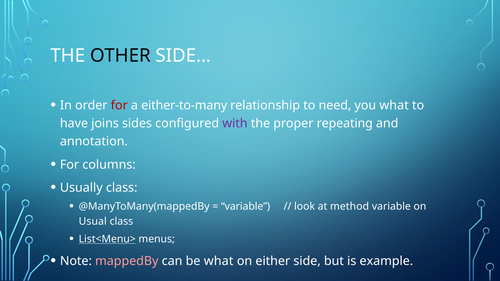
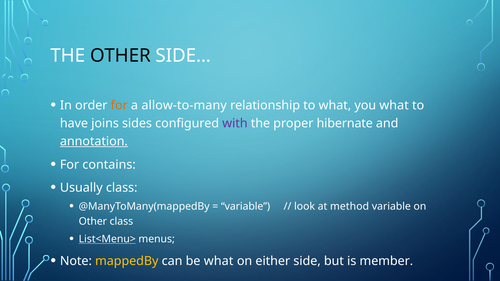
for colour: red -> orange (119, 106)
either-to-many: either-to-many -> allow-to-many (184, 106)
to need: need -> what (335, 106)
repeating: repeating -> hibernate (345, 124)
annotation underline: none -> present (94, 142)
columns: columns -> contains (109, 165)
Usual: Usual -> Other (93, 222)
mappedBy colour: pink -> yellow (127, 261)
example: example -> member (386, 261)
